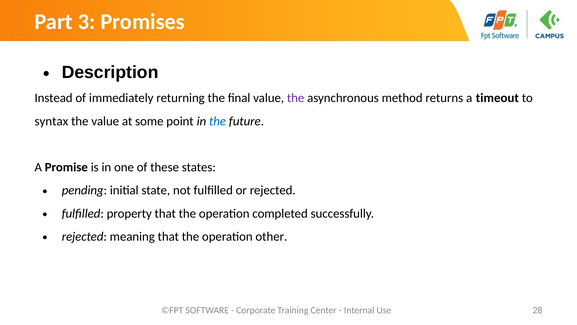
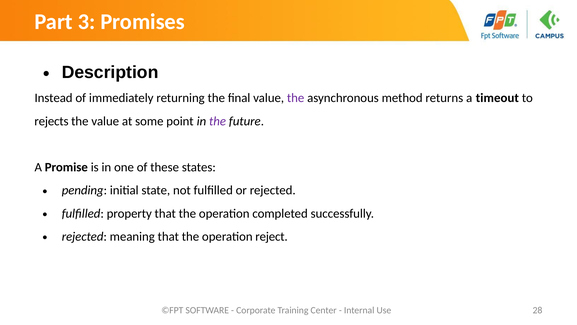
syntax: syntax -> rejects (51, 121)
the colour: blue -> purple (218, 121)
other: other -> reject (271, 236)
